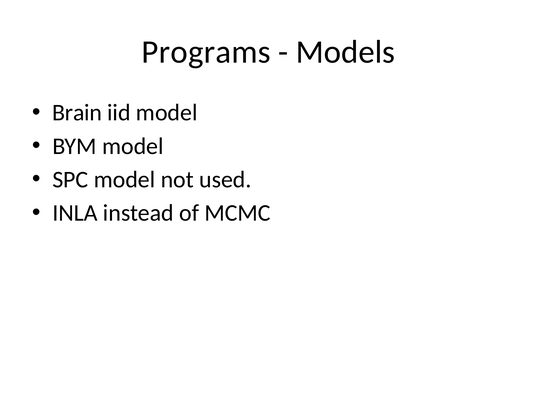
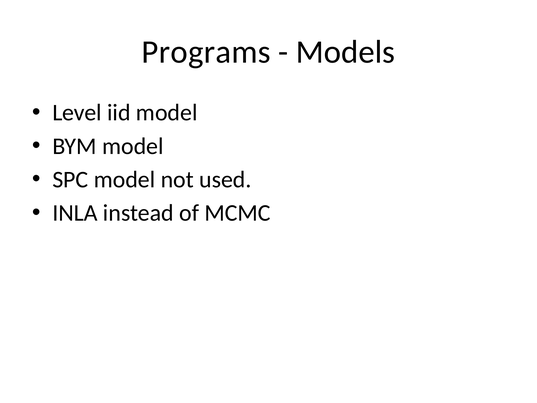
Brain: Brain -> Level (77, 113)
